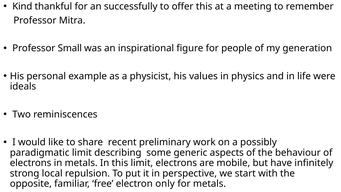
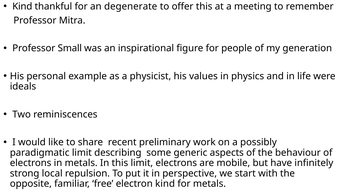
successfully: successfully -> degenerate (131, 6)
electron only: only -> kind (165, 184)
